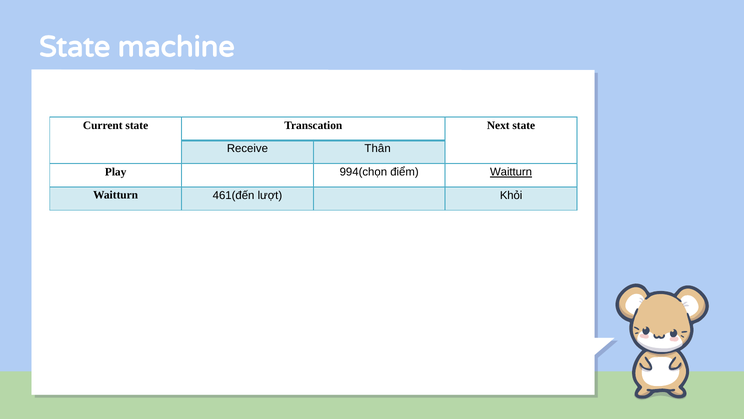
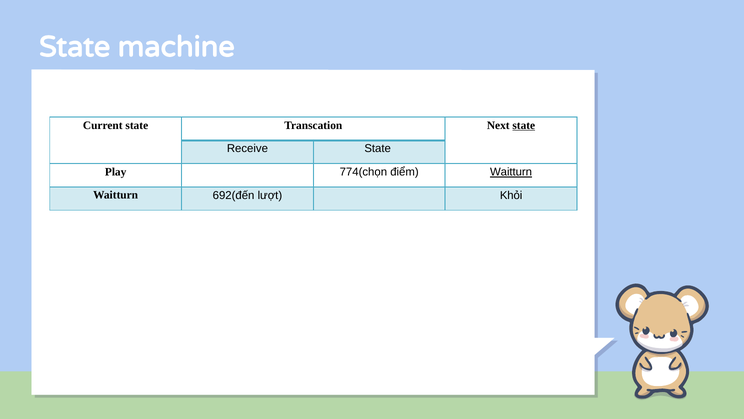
state underline: none -> present (524, 125)
Receive Thân: Thân -> State (378, 149)
994(chọn: 994(chọn -> 774(chọn (363, 172)
461(đến: 461(đến -> 692(đến (234, 195)
